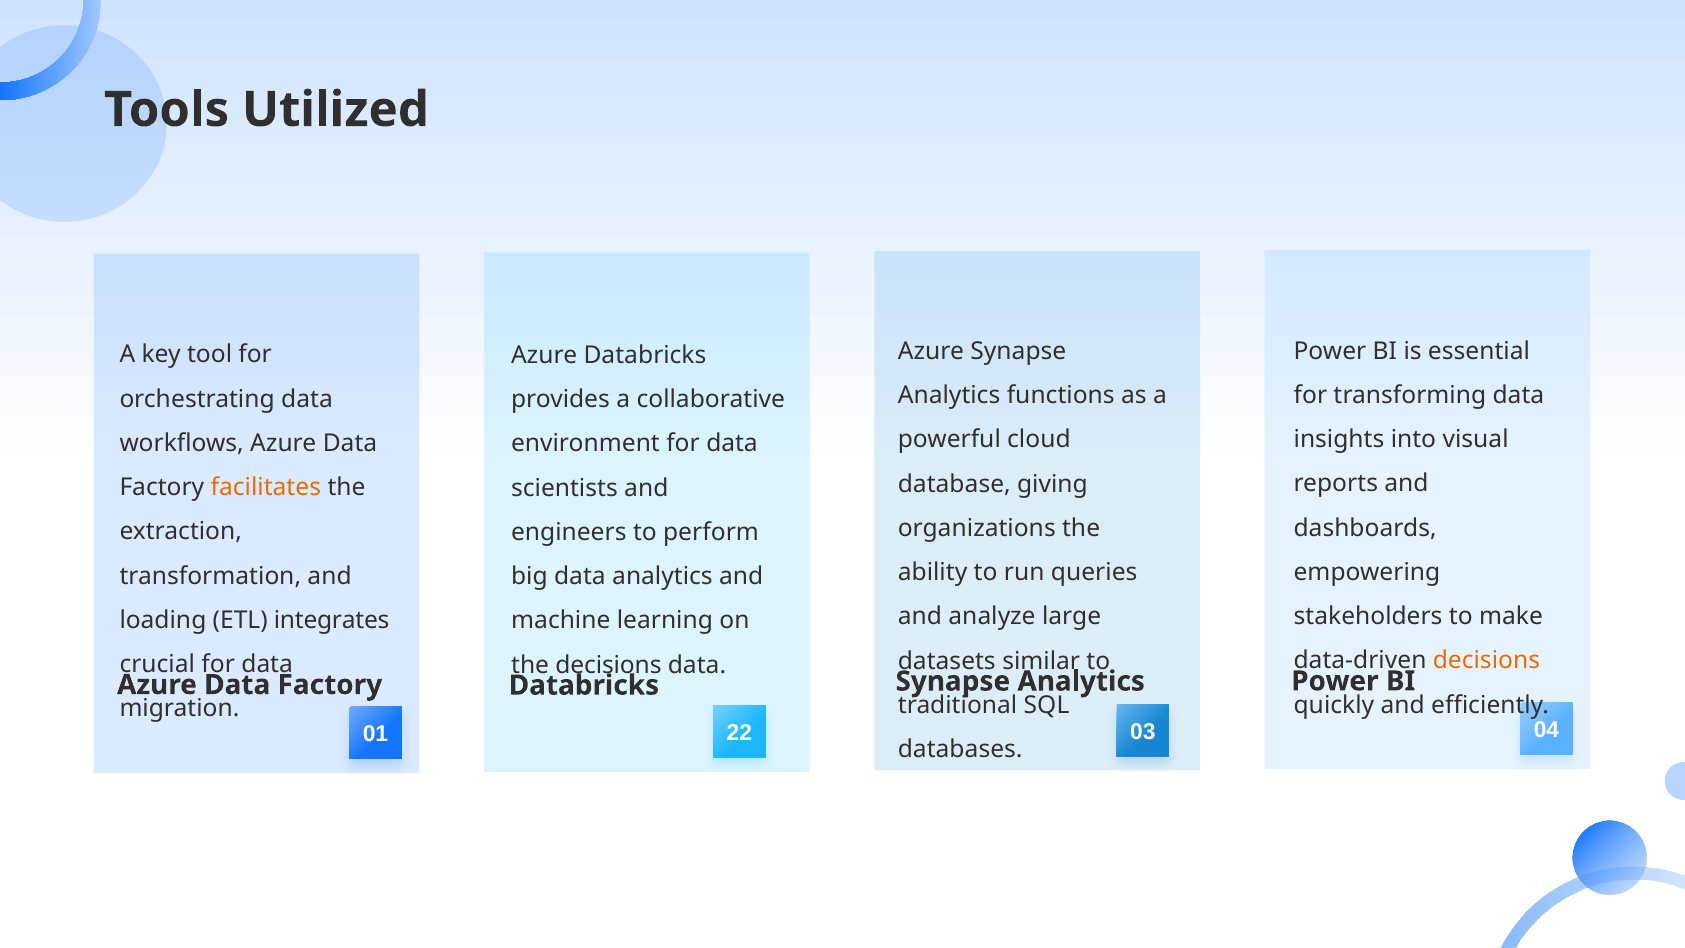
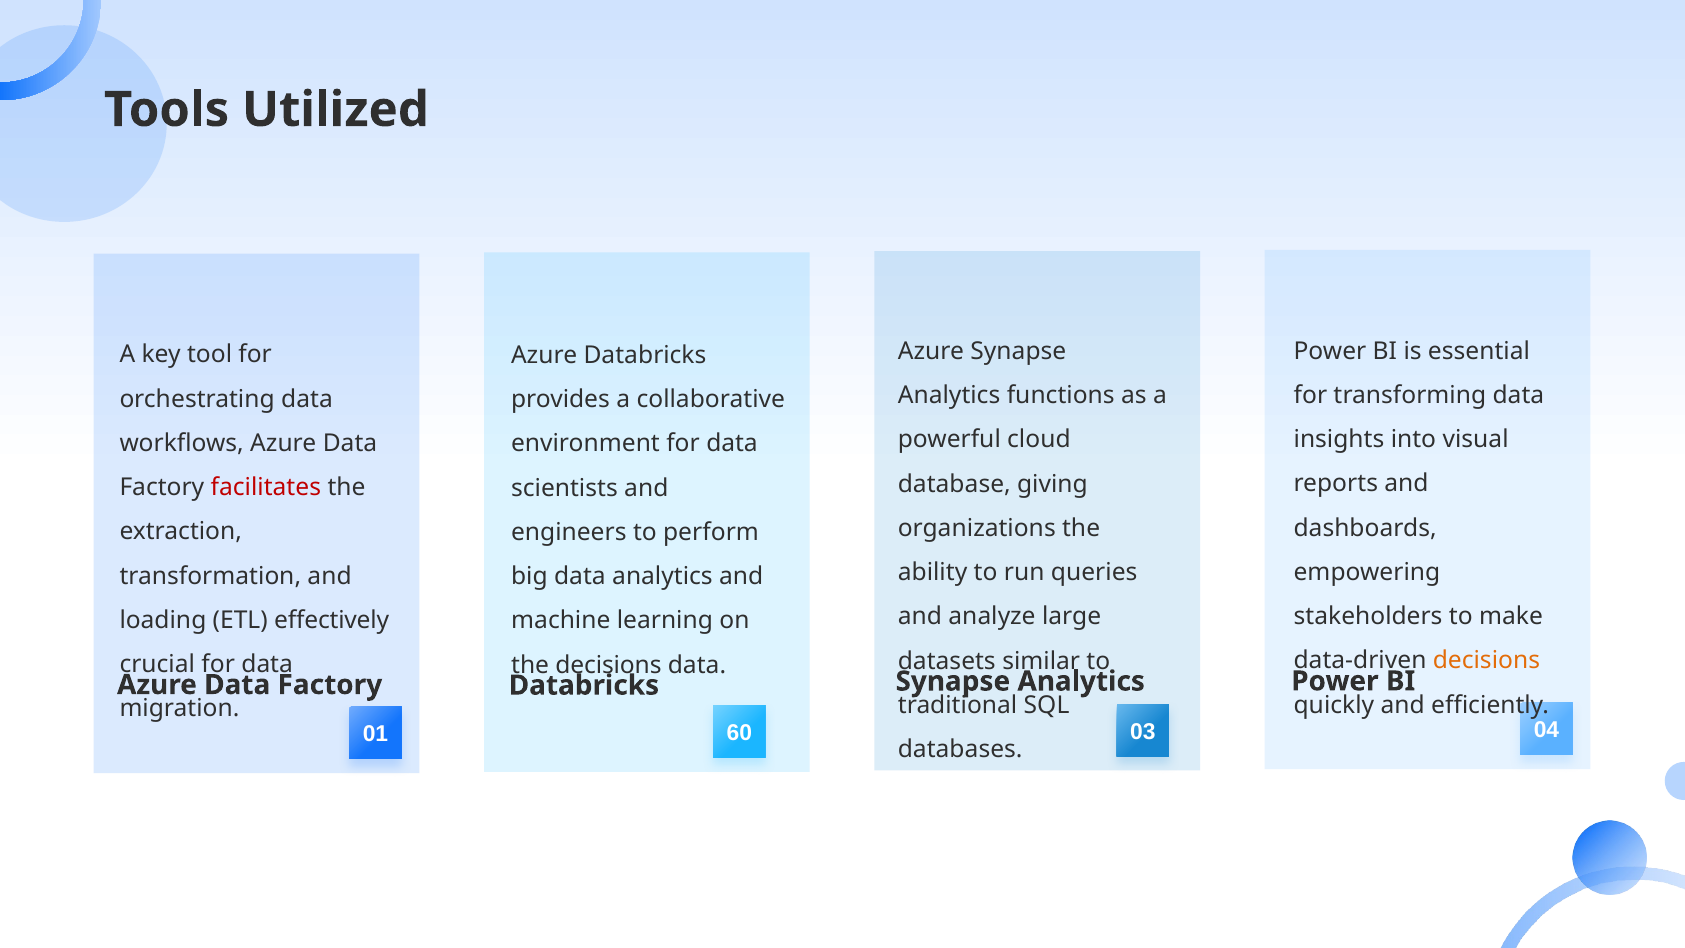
facilitates colour: orange -> red (266, 487)
integrates: integrates -> effectively (332, 620)
22: 22 -> 60 (739, 733)
